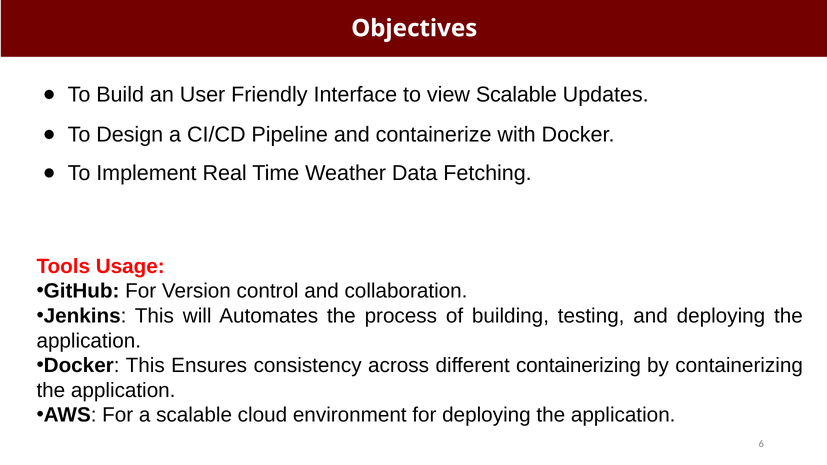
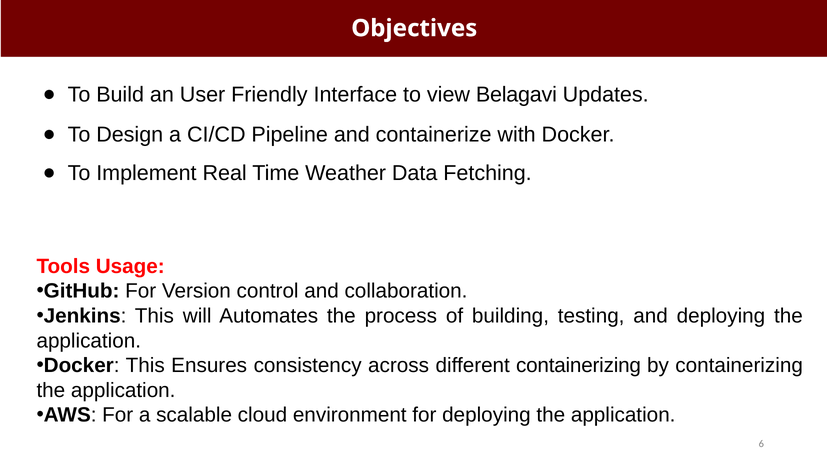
view Scalable: Scalable -> Belagavi (516, 95)
